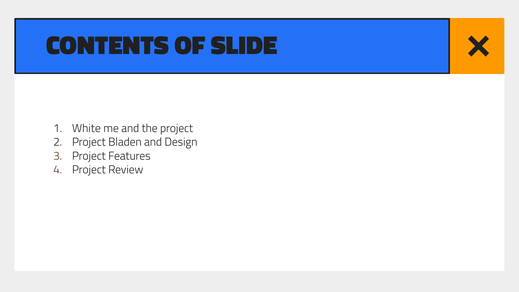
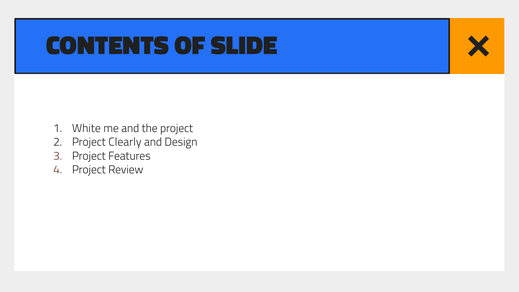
Bladen: Bladen -> Clearly (125, 142)
